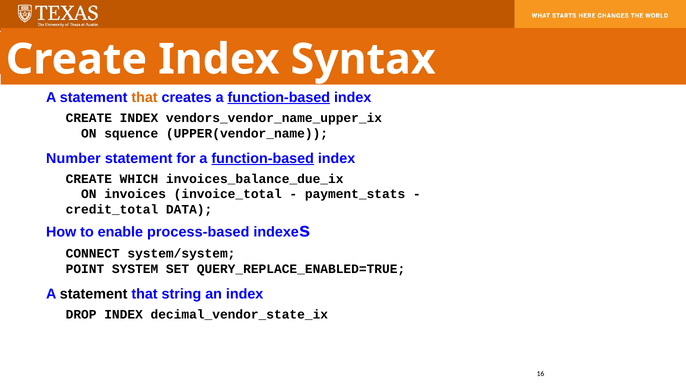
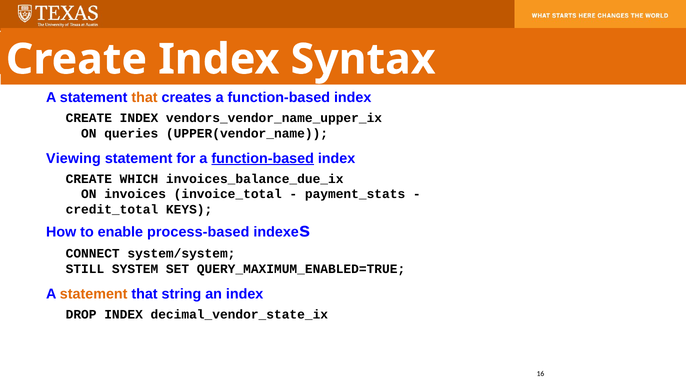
function-based underline: present -> none (279, 97)
squence: squence -> queries (131, 133)
Number: Number -> Viewing (73, 158)
DATA: DATA -> KEYS (189, 210)
POINT: POINT -> STILL (85, 269)
QUERY_REPLACE_ENABLED=TRUE: QUERY_REPLACE_ENABLED=TRUE -> QUERY_MAXIMUM_ENABLED=TRUE (301, 269)
statement colour: black -> orange (94, 294)
